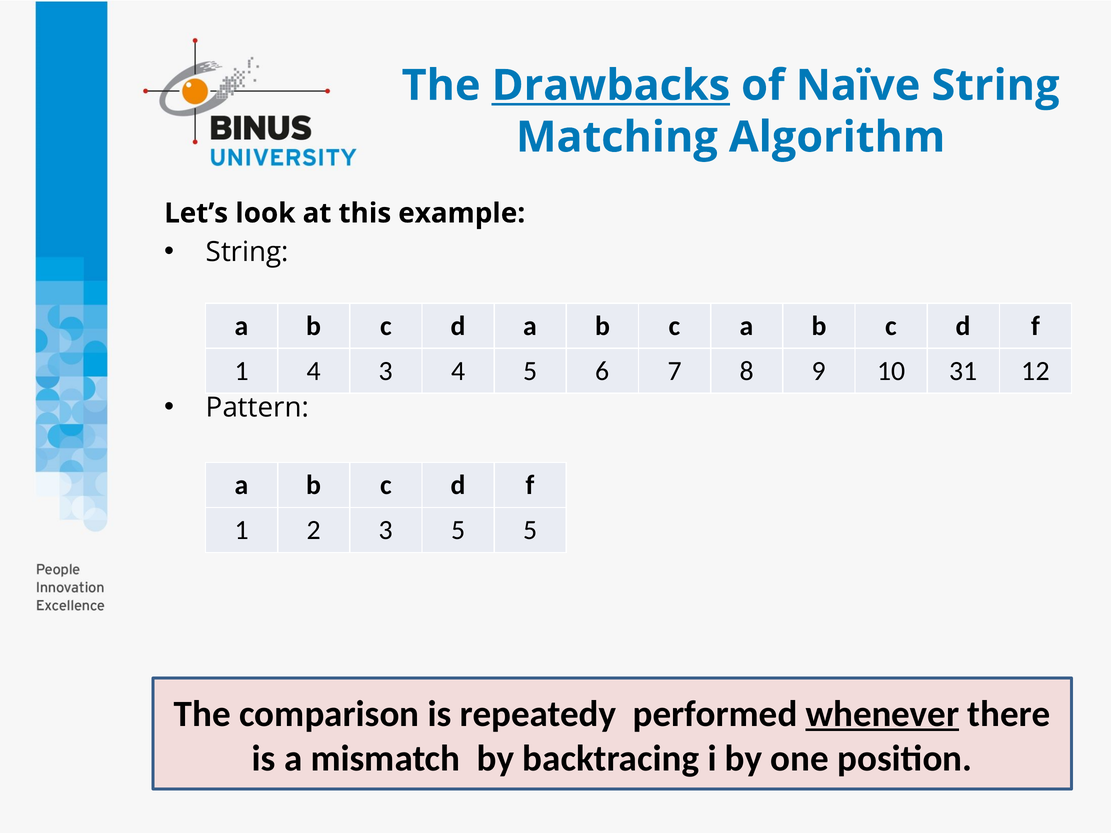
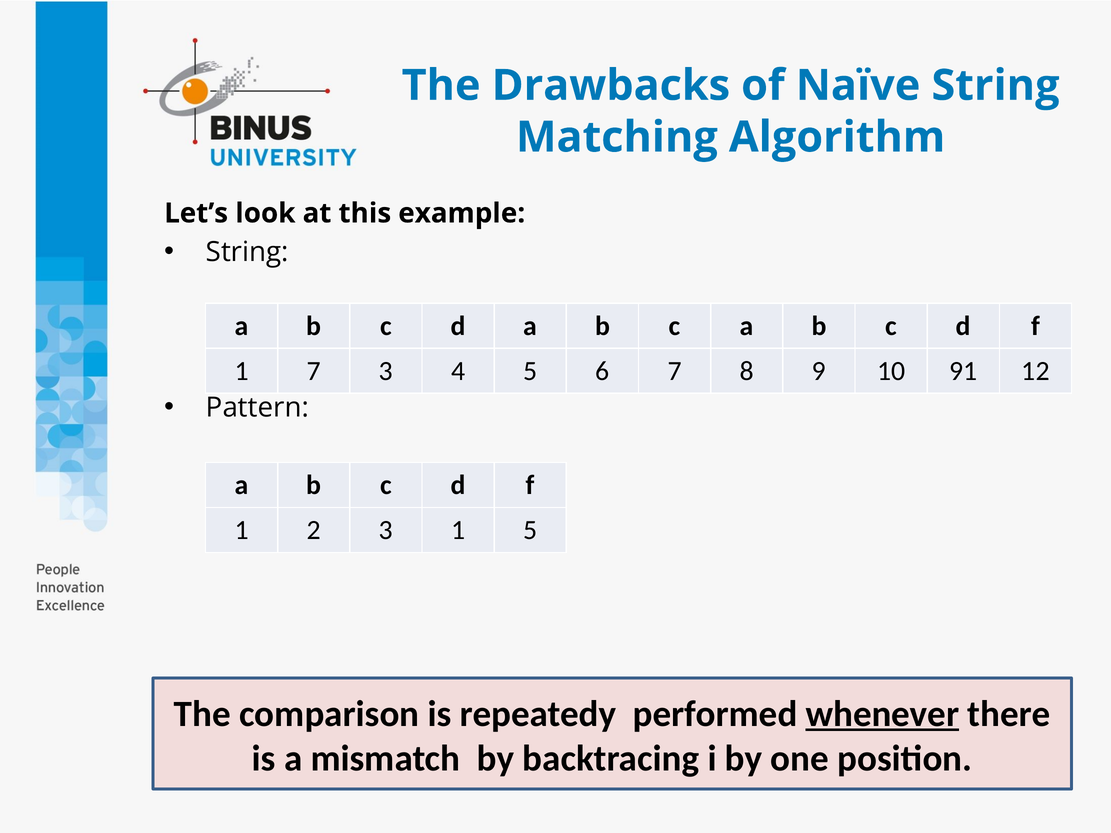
Drawbacks underline: present -> none (611, 86)
1 4: 4 -> 7 (314, 371)
31: 31 -> 91 (963, 371)
3 5: 5 -> 1 (458, 530)
